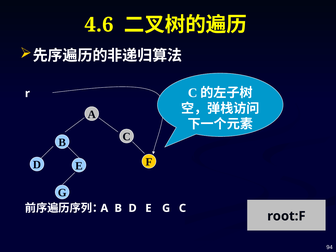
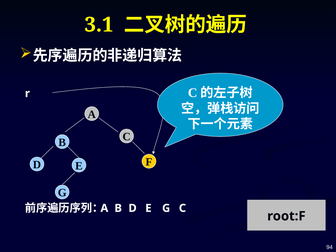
4.6: 4.6 -> 3.1 (99, 25)
